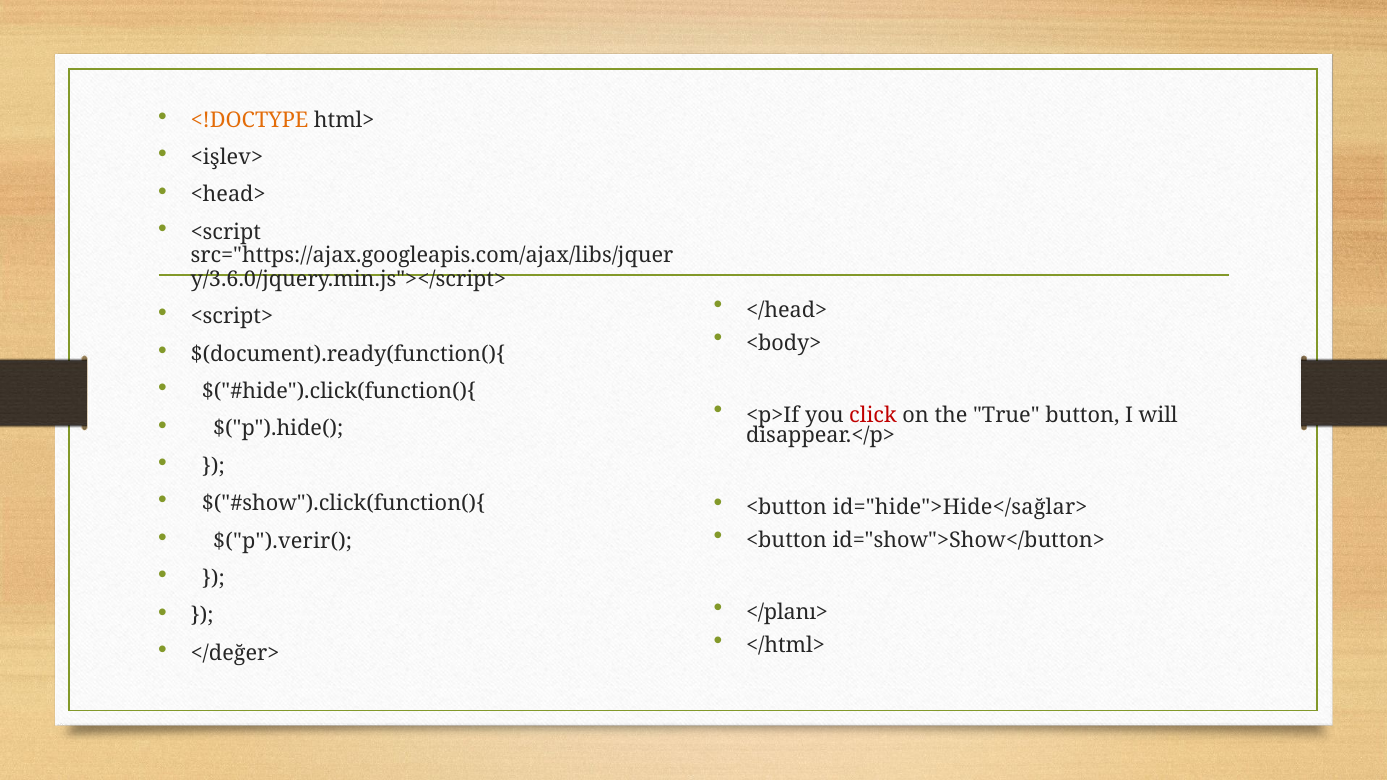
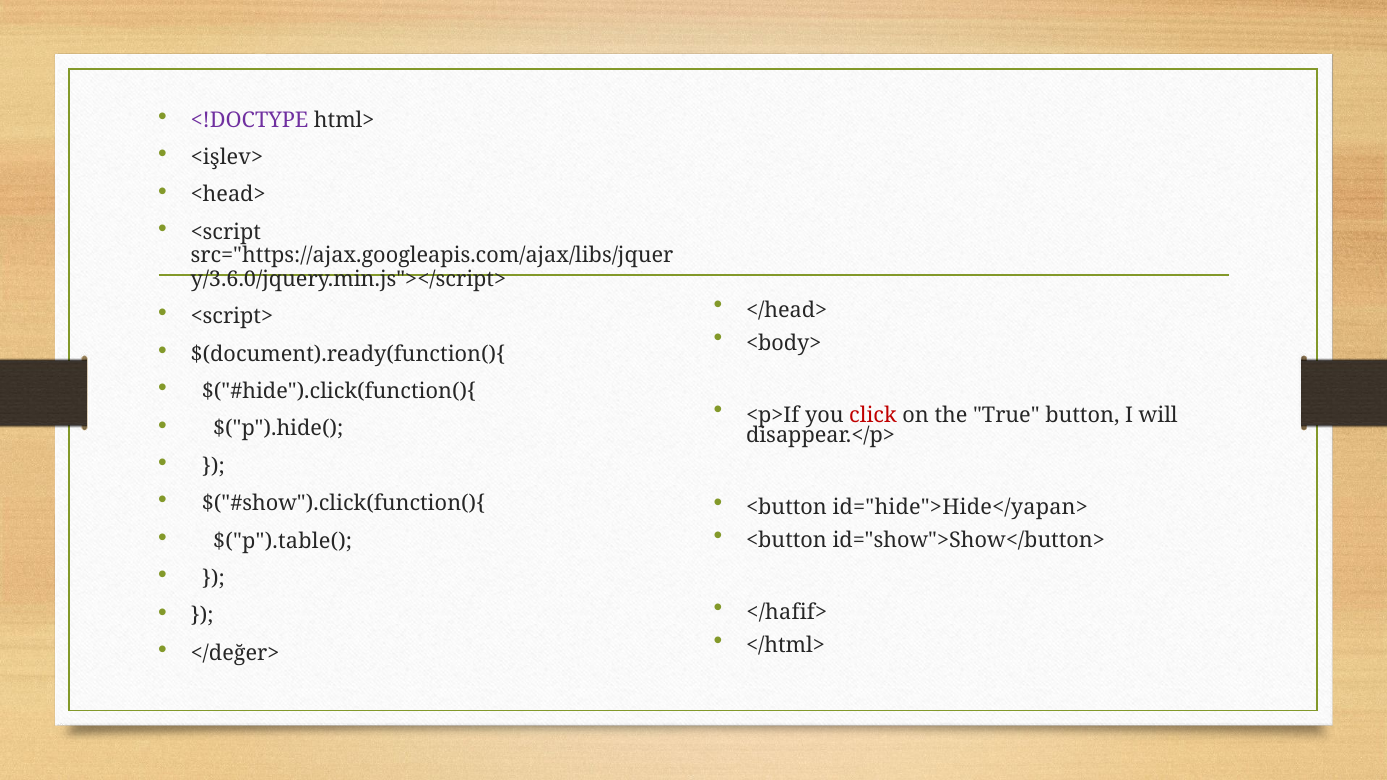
<!DOCTYPE colour: orange -> purple (250, 120)
id="hide">Hide</sağlar>: id="hide">Hide</sağlar> -> id="hide">Hide</yapan> (960, 508)
$("p").verir(: $("p").verir( -> $("p").table( (283, 541)
</planı>: </planı> -> </hafif> (787, 613)
